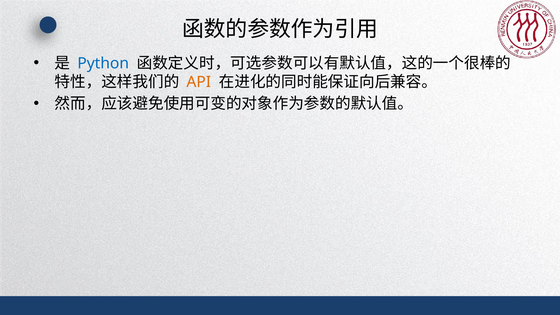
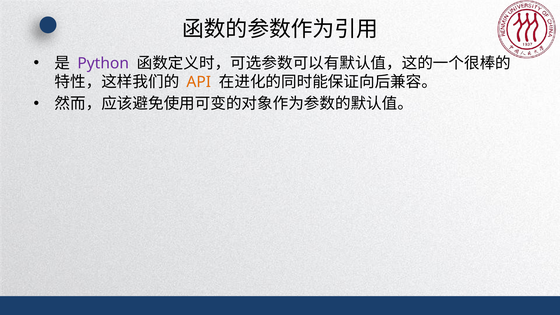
Python colour: blue -> purple (103, 63)
